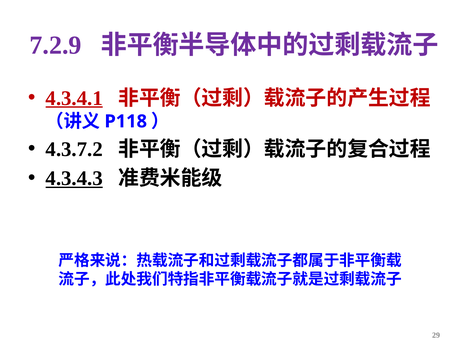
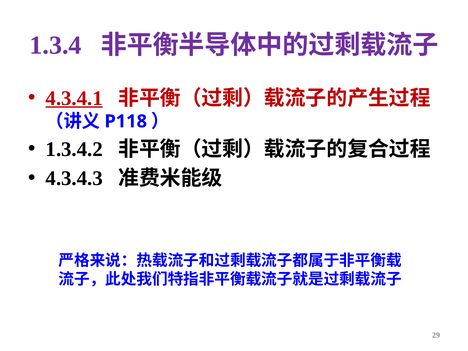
7.2.9: 7.2.9 -> 1.3.4 (56, 45)
4.3.7.2: 4.3.7.2 -> 1.3.4.2 (74, 149)
4.3.4.3 underline: present -> none (74, 178)
